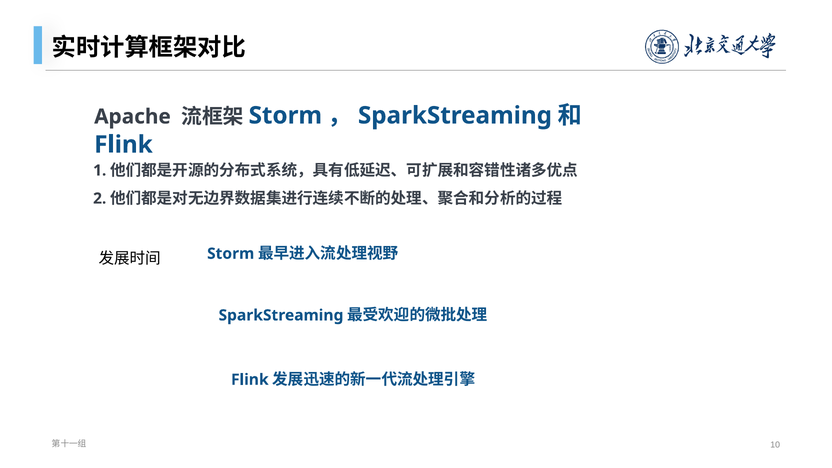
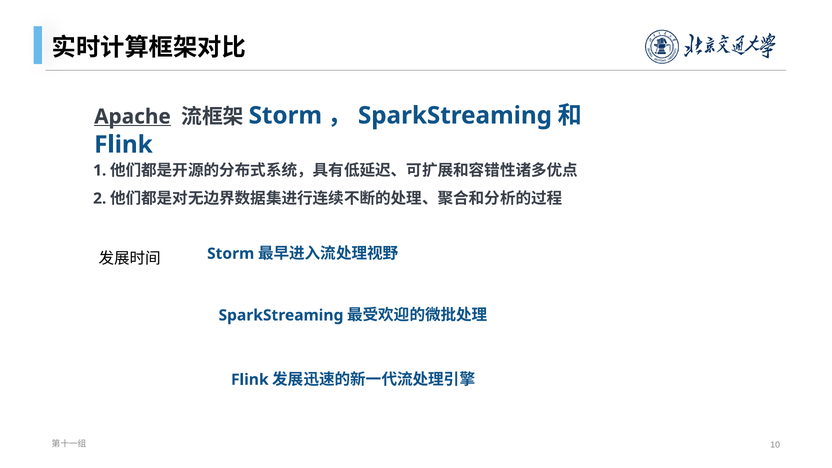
Apache underline: none -> present (133, 117)
